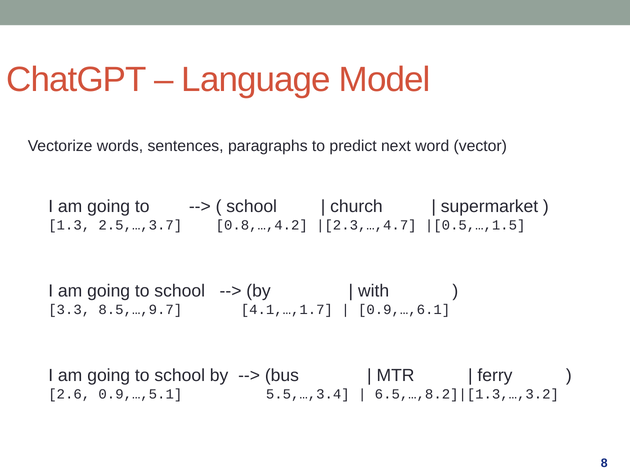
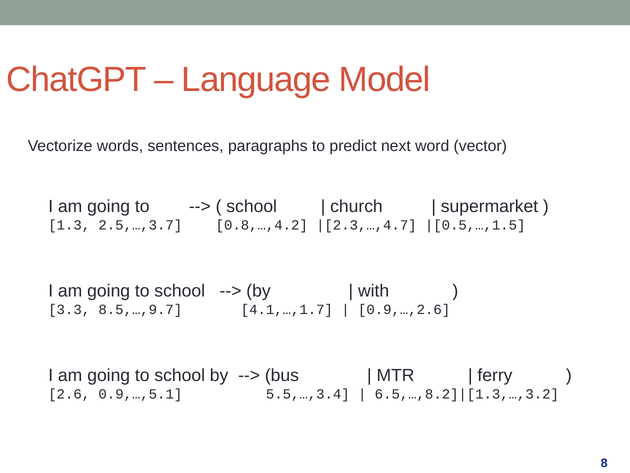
0.9,…,6.1: 0.9,…,6.1 -> 0.9,…,2.6 (404, 309)
